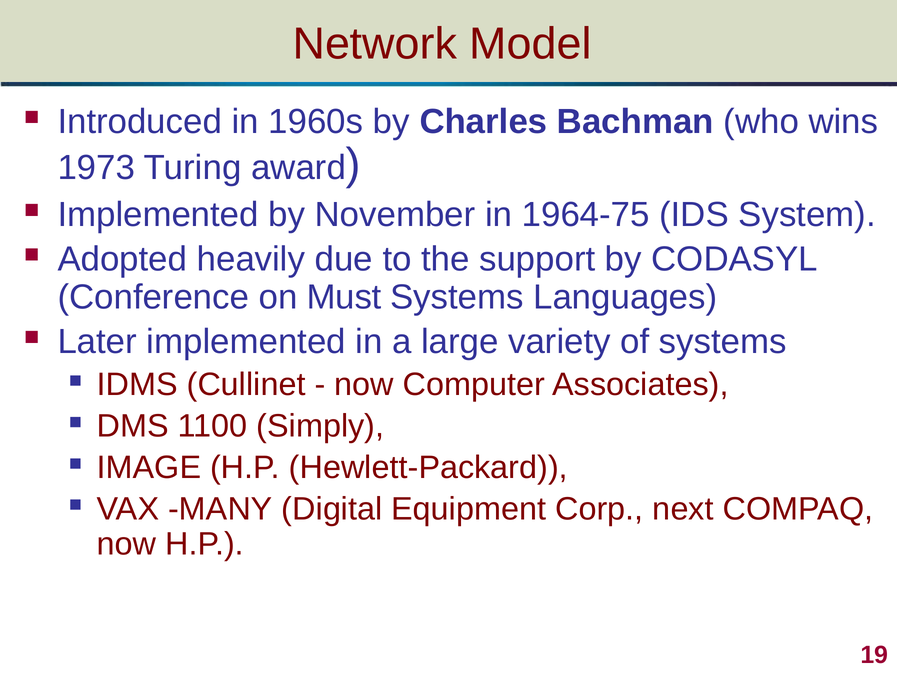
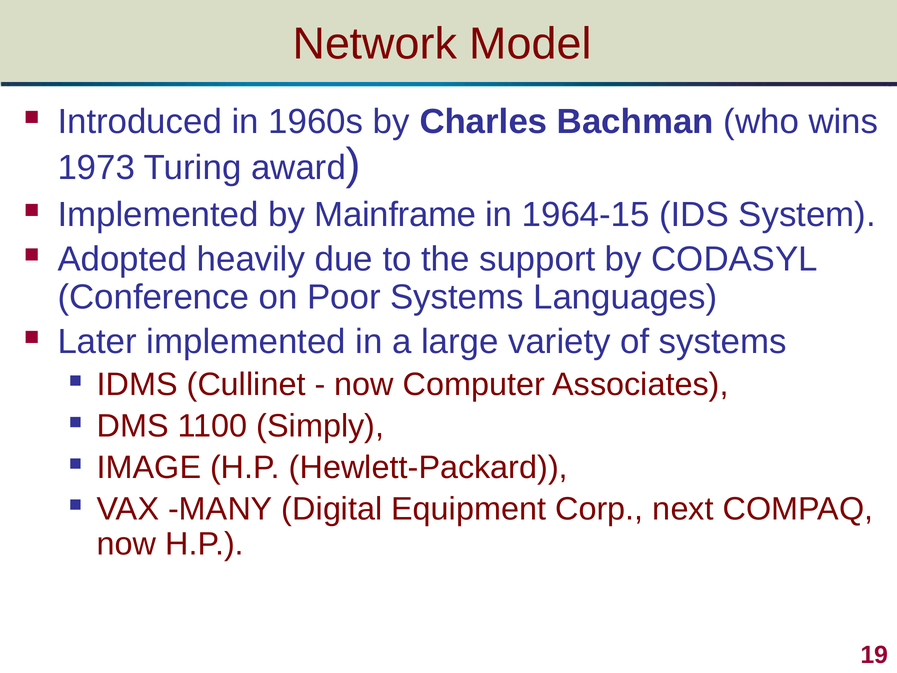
November: November -> Mainframe (395, 215)
1964-75: 1964-75 -> 1964-15 (586, 215)
Must: Must -> Poor (344, 297)
